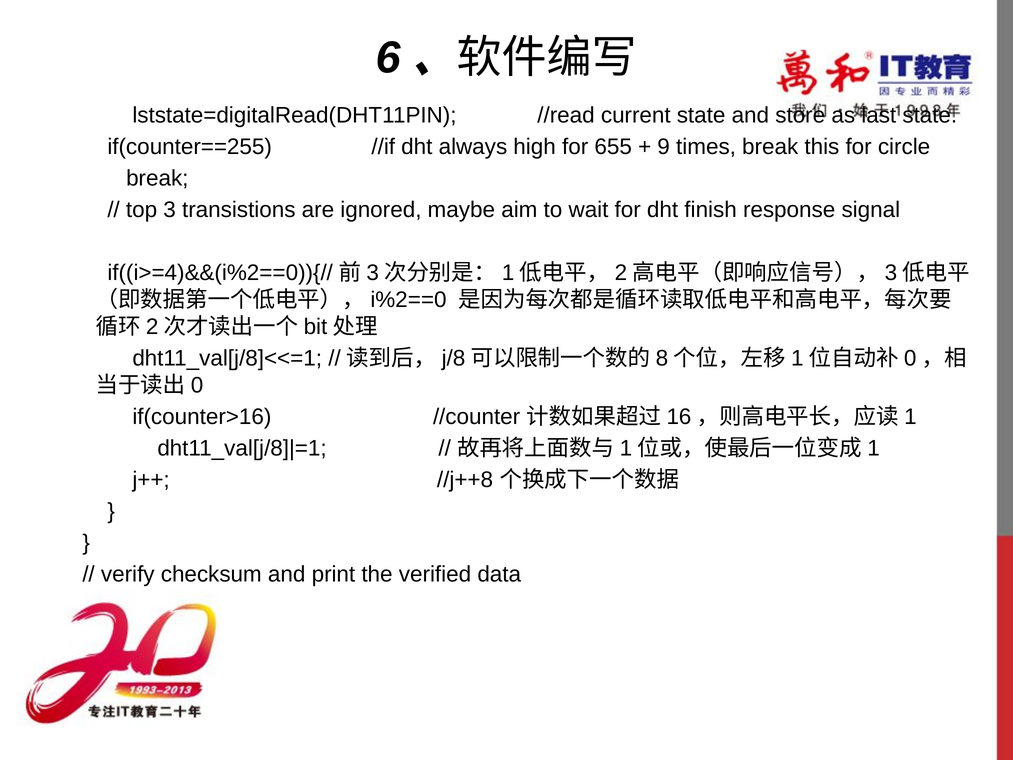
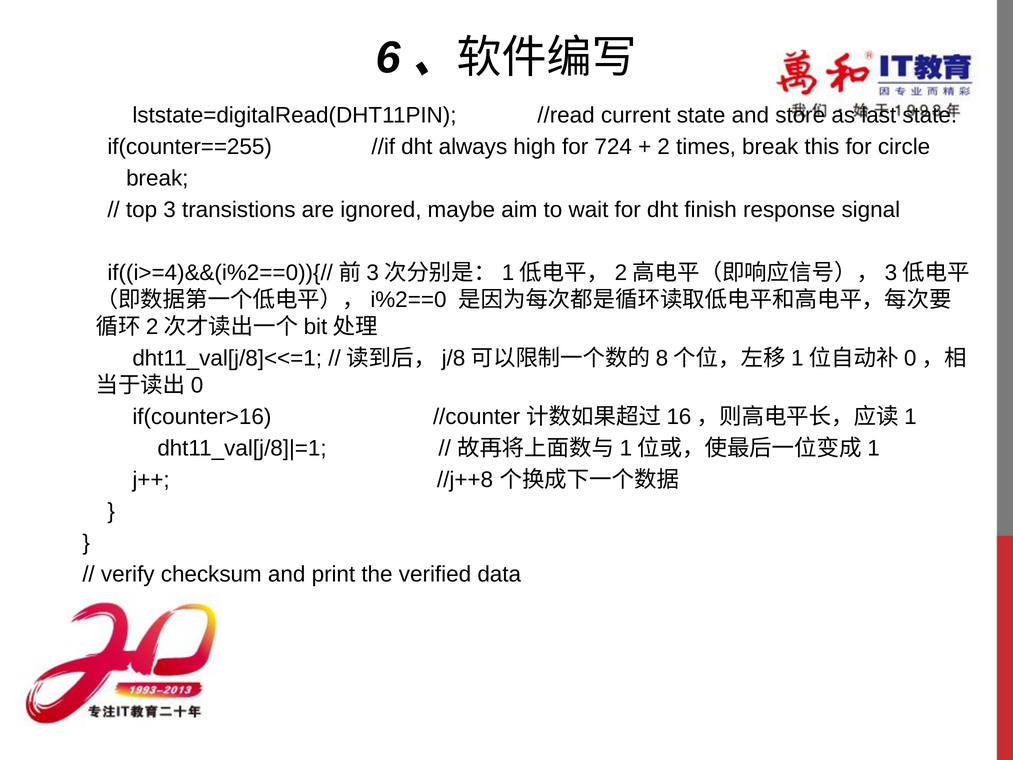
655: 655 -> 724 (613, 147)
9: 9 -> 2 (664, 147)
